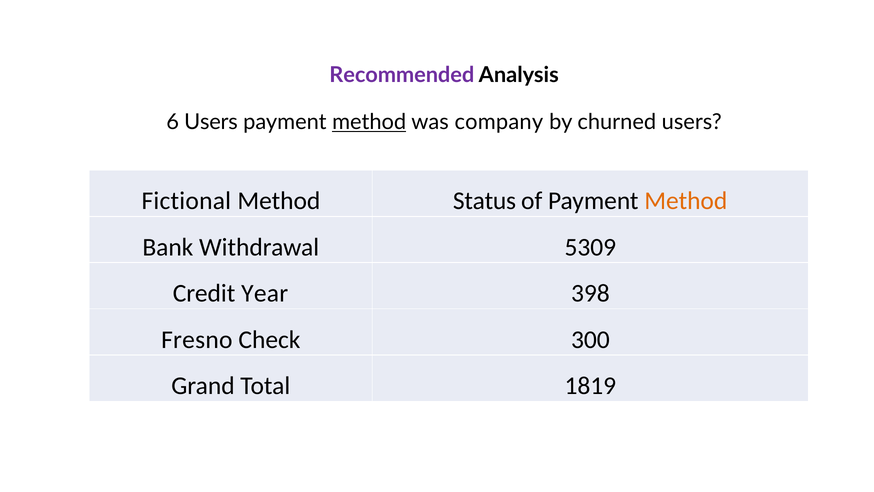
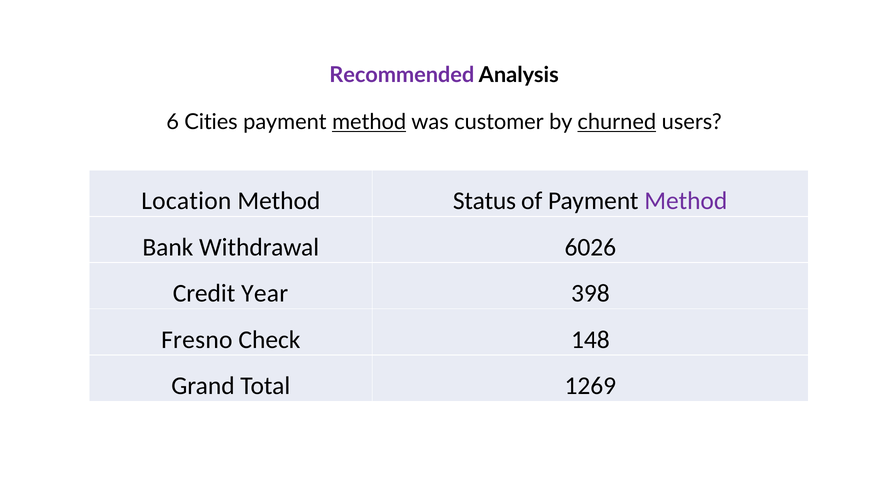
6 Users: Users -> Cities (211, 122)
company: company -> customer (499, 122)
churned underline: none -> present (617, 122)
Fictional: Fictional -> Location (186, 201)
Method colour: orange -> purple (686, 201)
5309: 5309 -> 6026 (590, 247)
300: 300 -> 148 (590, 339)
1819: 1819 -> 1269 (590, 386)
